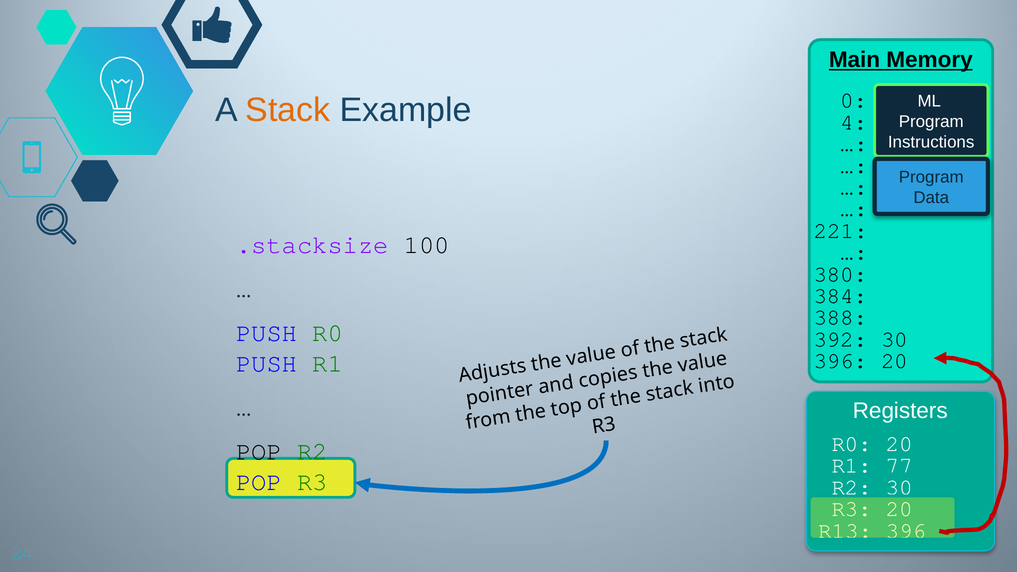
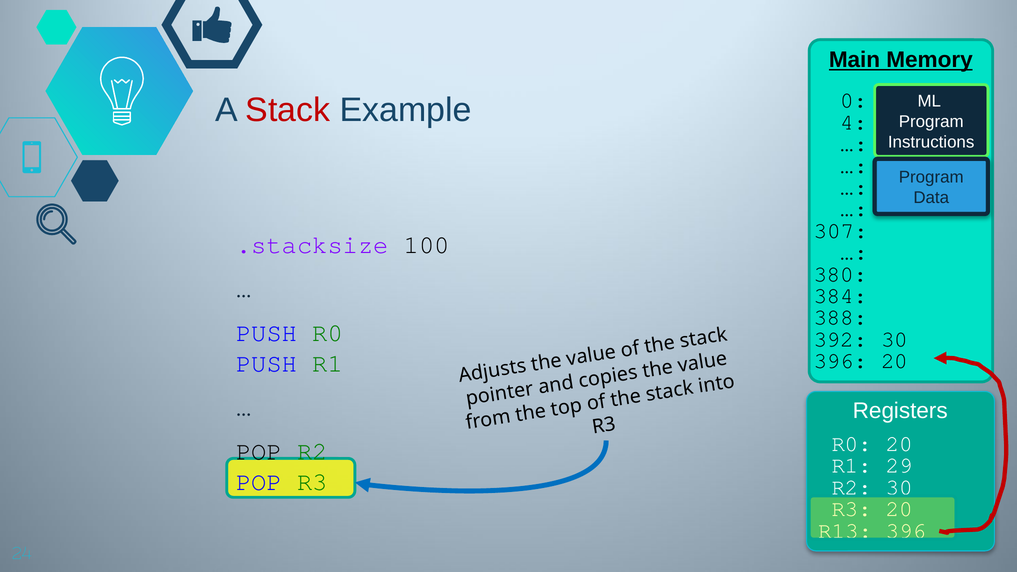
Stack colour: orange -> red (288, 110)
221: 221 -> 307 (841, 231)
77: 77 -> 29 (899, 466)
